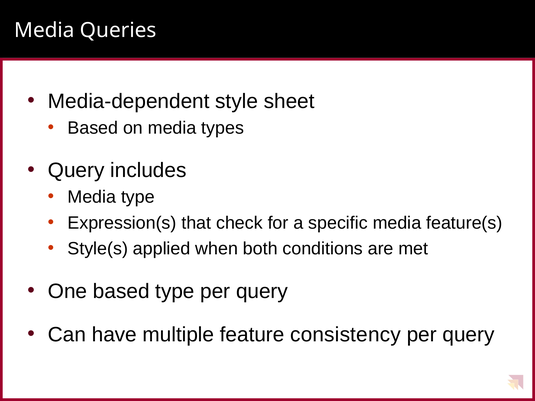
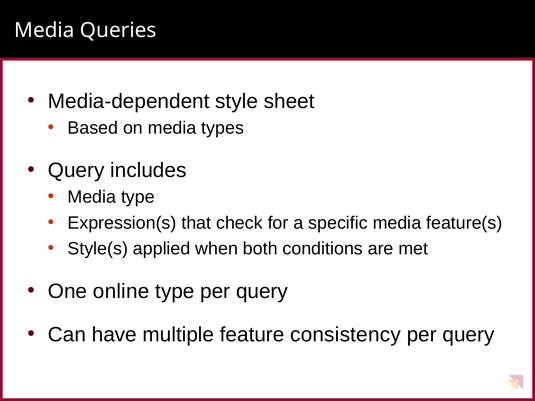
One based: based -> online (121, 291)
